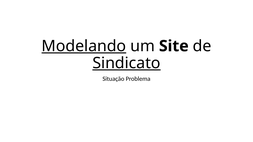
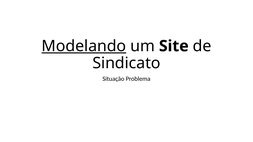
Sindicato underline: present -> none (126, 63)
